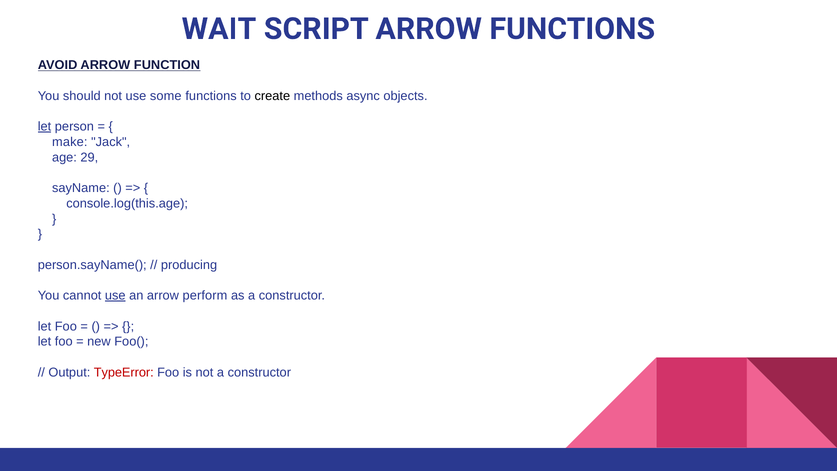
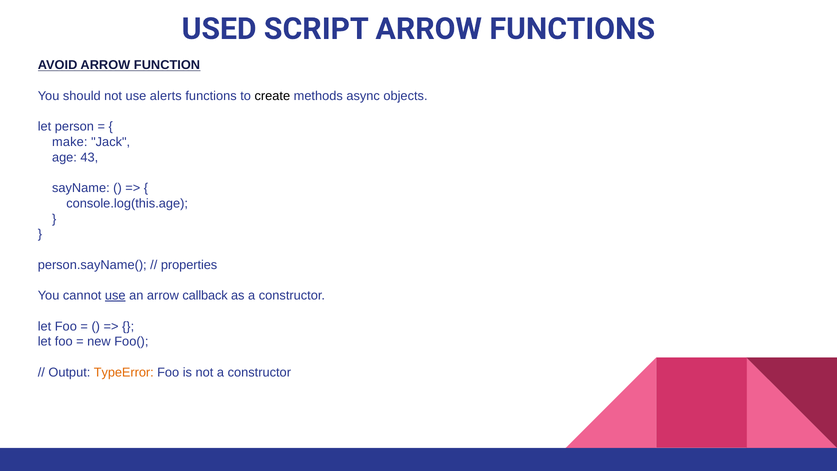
WAIT: WAIT -> USED (219, 29)
some: some -> alerts (166, 96)
let underline: present -> none (45, 127)
29: 29 -> 43 (89, 157)
producing: producing -> properties (189, 265)
perform: perform -> callback (205, 295)
TypeError colour: red -> orange (124, 372)
